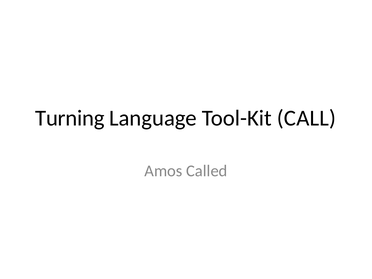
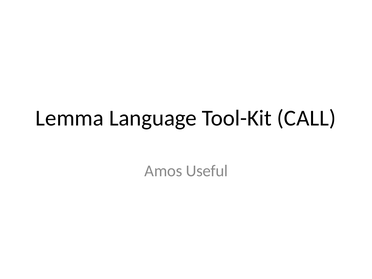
Turning: Turning -> Lemma (70, 118)
Called: Called -> Useful (207, 171)
